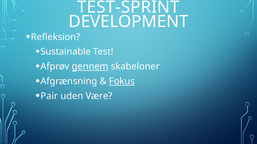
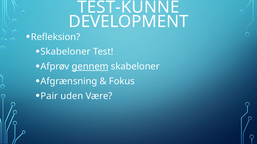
TEST-SPRINT: TEST-SPRINT -> TEST-KUNNE (128, 7)
Sustainable: Sustainable -> Skabeloner (66, 52)
Fokus underline: present -> none (122, 82)
